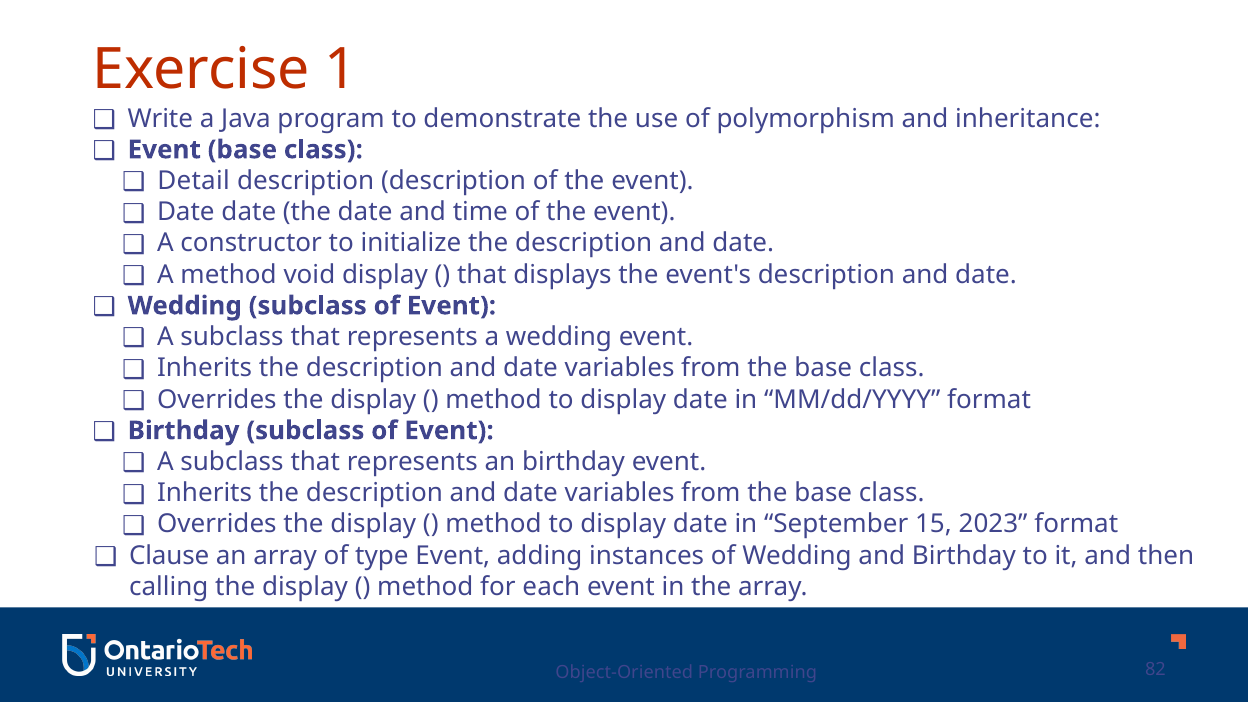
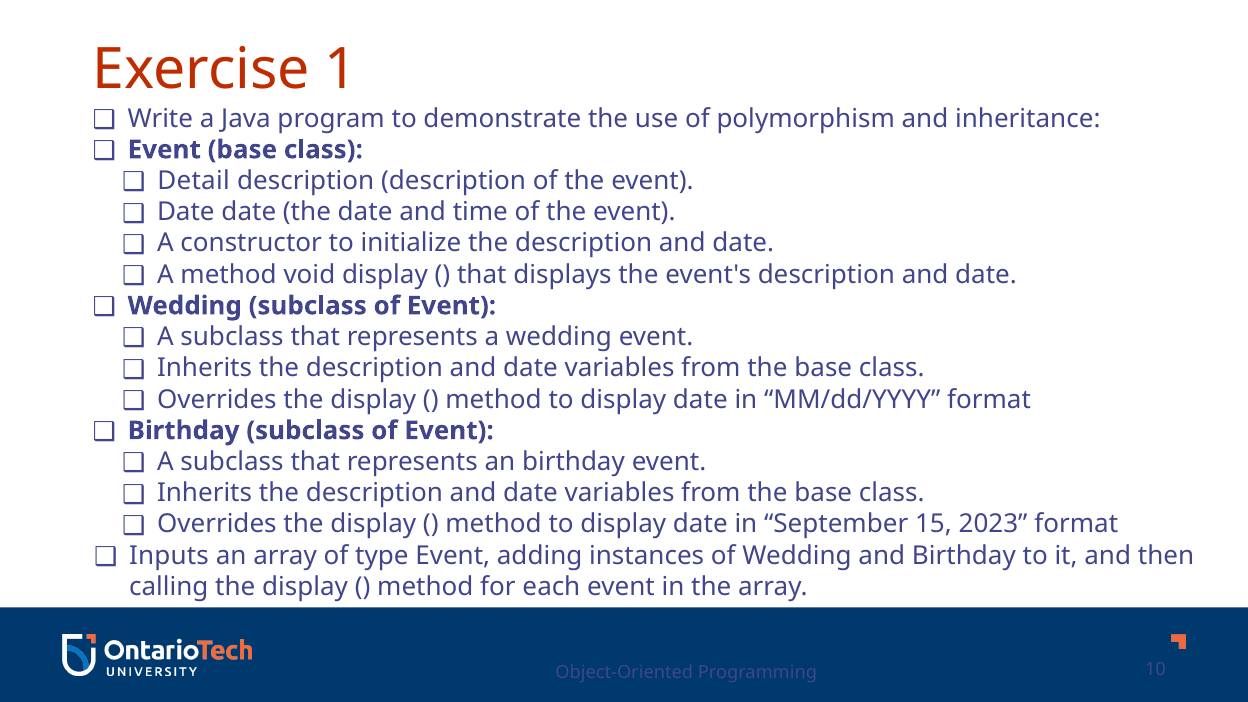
Clause: Clause -> Inputs (169, 555)
82: 82 -> 10 (1155, 669)
